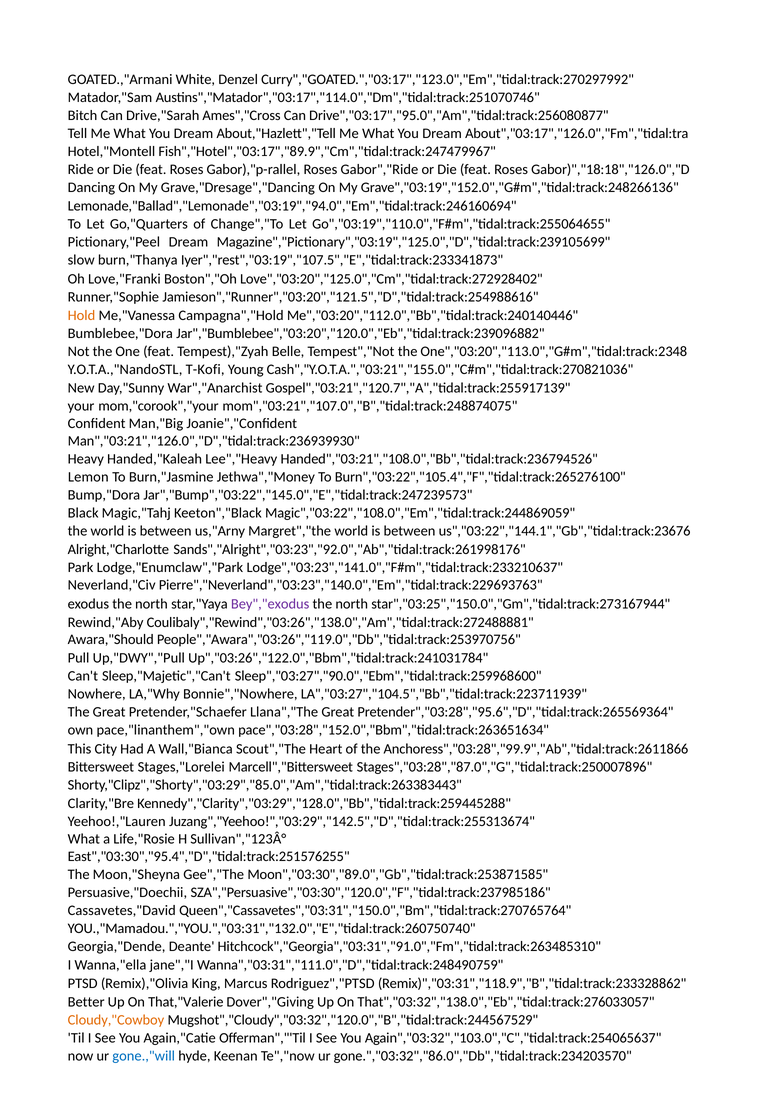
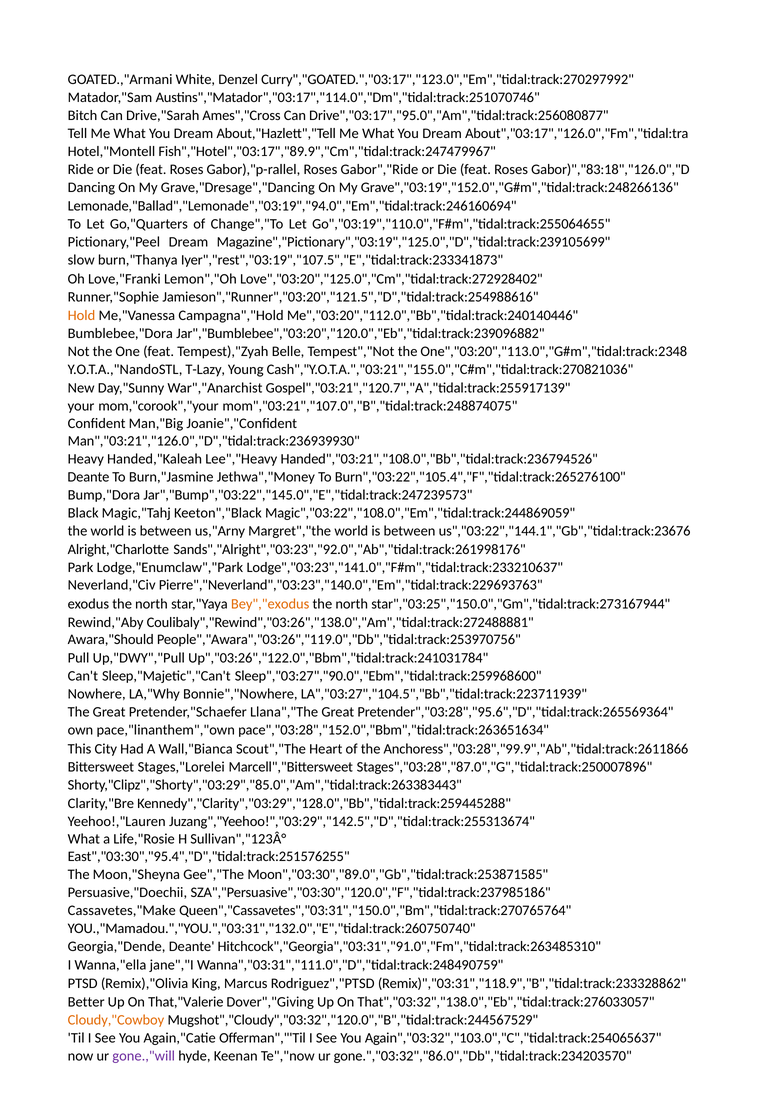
Gabor)","18:18","126.0","D: Gabor)","18:18","126.0","D -> Gabor)","83:18","126.0","D (610, 170)
Boston","Oh: Boston","Oh -> Lemon","Oh (200, 279)
T-Kofi: T-Kofi -> T-Lazy (205, 370)
Lemon: Lemon -> Deante (88, 477)
Bey","exodus colour: purple -> orange (270, 604)
Cassavetes,"David: Cassavetes,"David -> Cassavetes,"Make (122, 911)
gone.,"will colour: blue -> purple (144, 1057)
